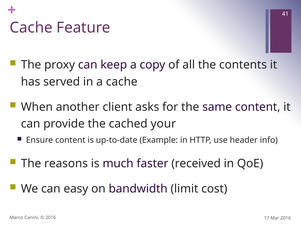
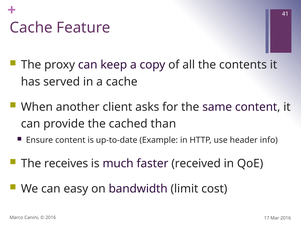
your: your -> than (163, 124)
reasons: reasons -> receives (66, 163)
